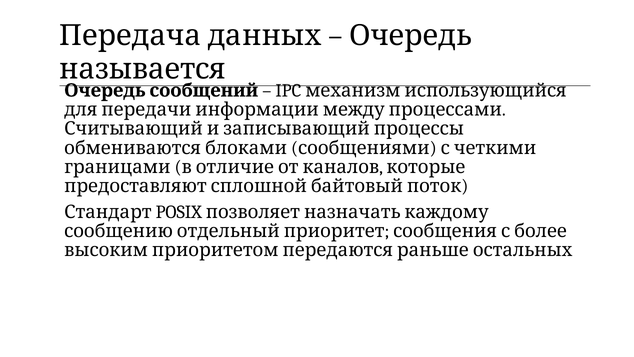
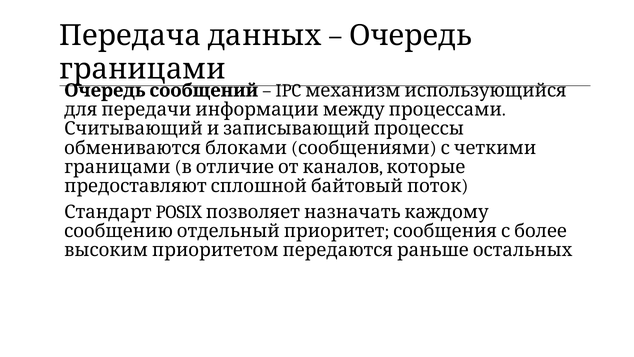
называется: называется -> границами (143, 69)
